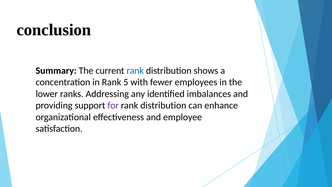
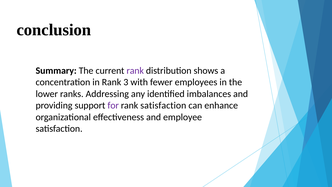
rank colour: blue -> purple (135, 70)
5: 5 -> 3 (126, 82)
distribution: distribution -> satisfaction (163, 105)
